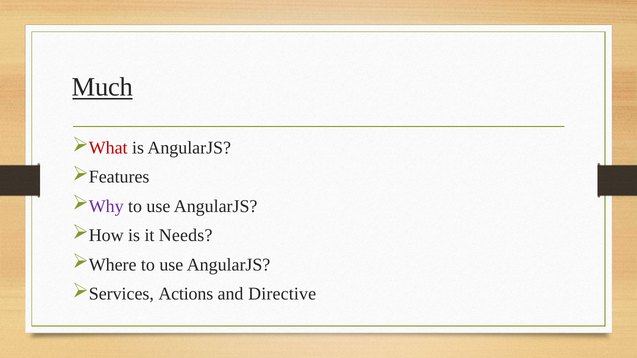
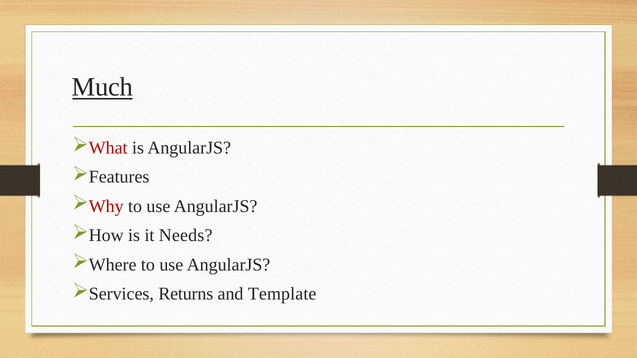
Why colour: purple -> red (106, 206)
Actions: Actions -> Returns (186, 294)
Directive: Directive -> Template (282, 294)
